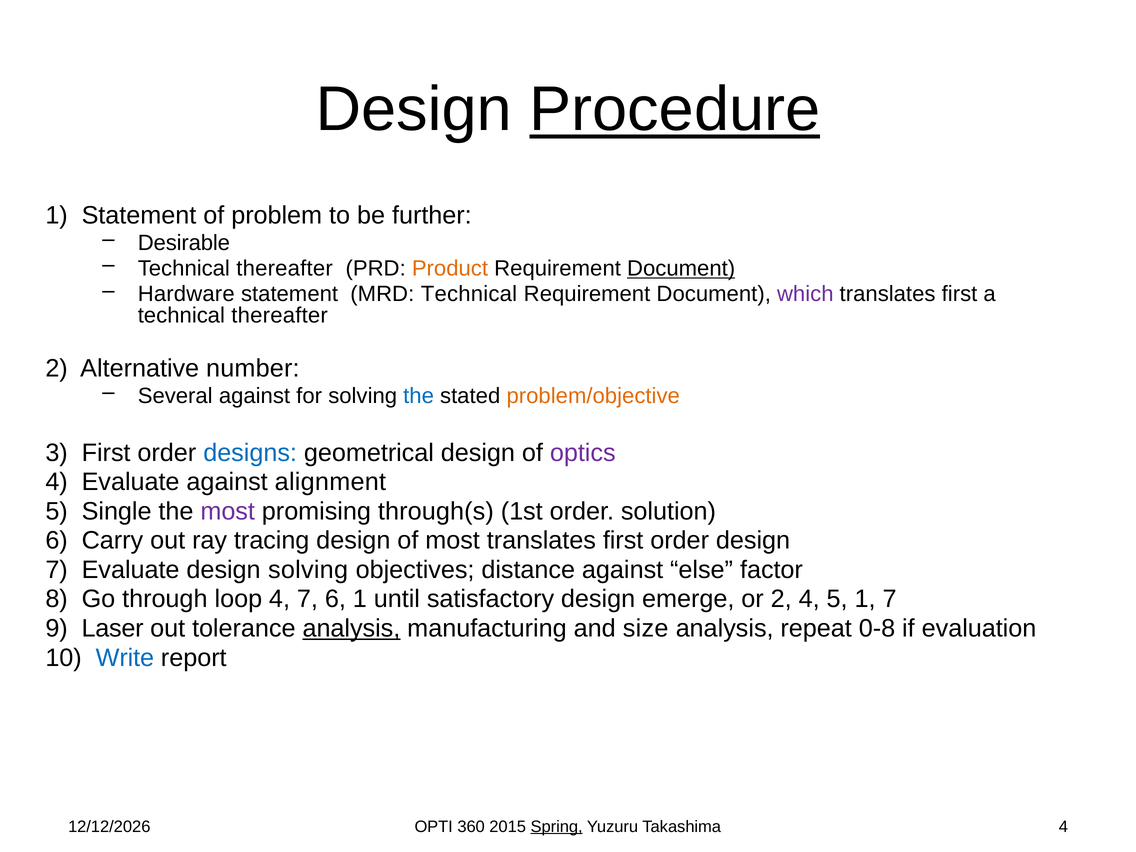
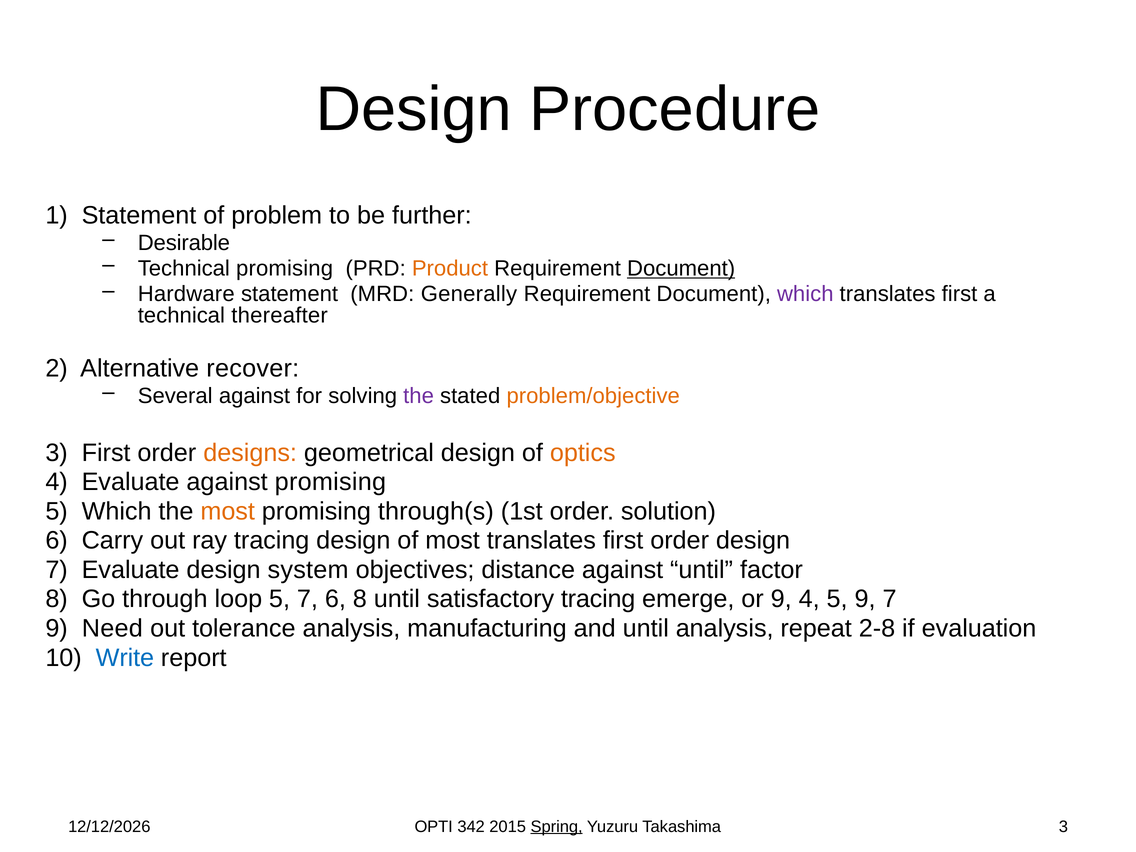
Procedure underline: present -> none (675, 110)
thereafter: thereafter -> promising (285, 268)
MRD Technical: Technical -> Generally (469, 294)
number: number -> recover (253, 369)
the colour: blue -> purple (419, 396)
designs colour: blue -> orange (250, 453)
optics colour: purple -> orange (583, 453)
against alignment: alignment -> promising (330, 482)
5 Single: Single -> Which (117, 511)
most colour: purple -> orange (228, 511)
design solving: solving -> system (308, 570)
against else: else -> until (702, 570)
loop 4: 4 -> 5 (279, 599)
6 1: 1 -> 8 (360, 599)
satisfactory design: design -> tracing (598, 599)
or 2: 2 -> 9 (781, 599)
5 1: 1 -> 9 (865, 599)
Laser: Laser -> Need (112, 628)
analysis underline: present -> none (351, 628)
and size: size -> until (646, 628)
0-8: 0-8 -> 2-8 (877, 628)
360: 360 -> 342 (471, 827)
Takashima 4: 4 -> 3 (1063, 827)
